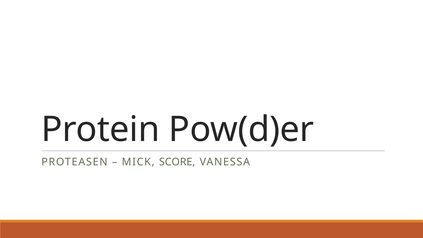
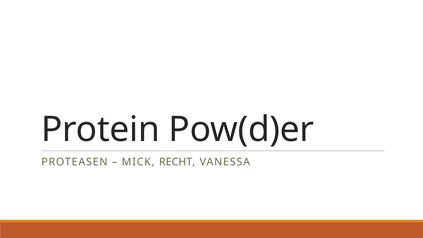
SCORE: SCORE -> RECHT (177, 162)
